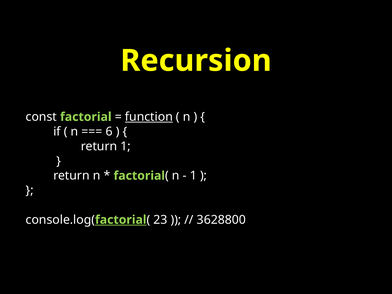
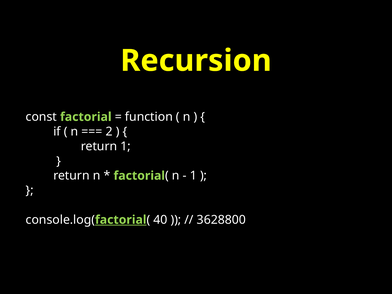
function underline: present -> none (149, 117)
6: 6 -> 2 (109, 132)
23: 23 -> 40 (160, 220)
